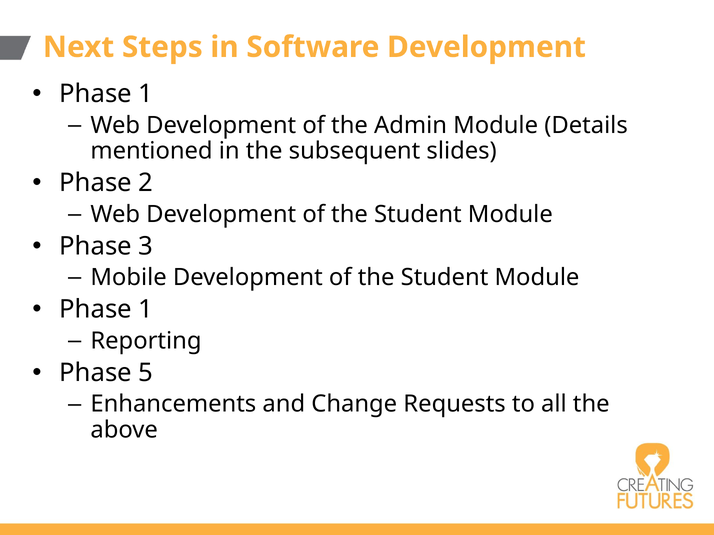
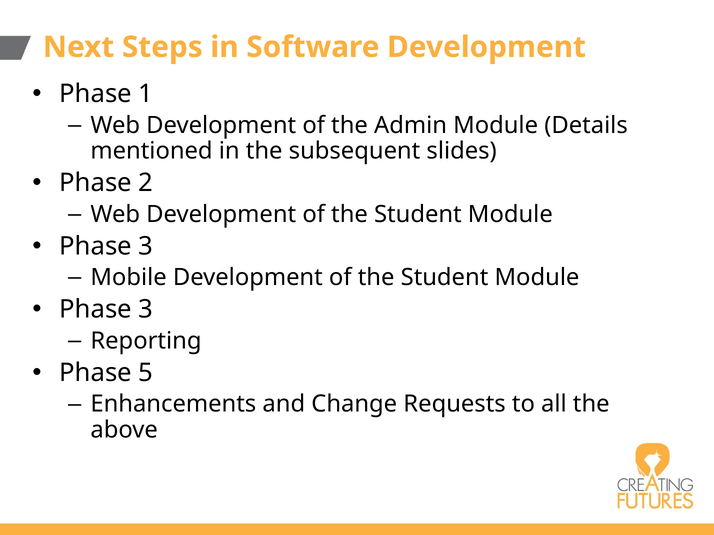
1: 1 -> 3 (146, 310)
